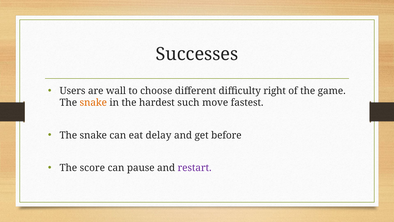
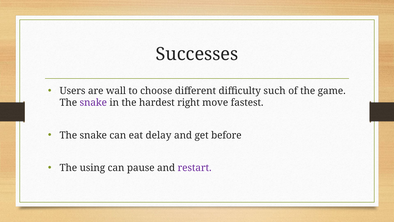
right: right -> such (275, 91)
snake colour: orange -> purple (93, 103)
such: such -> right (189, 103)
score: score -> using (92, 168)
